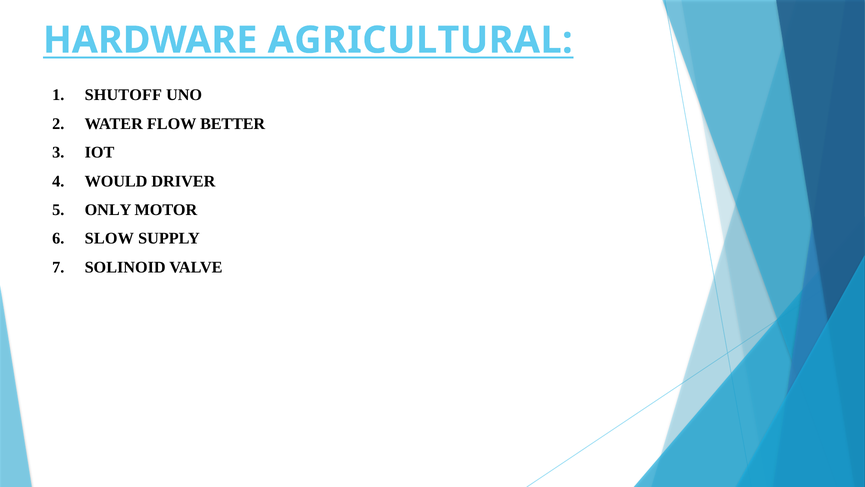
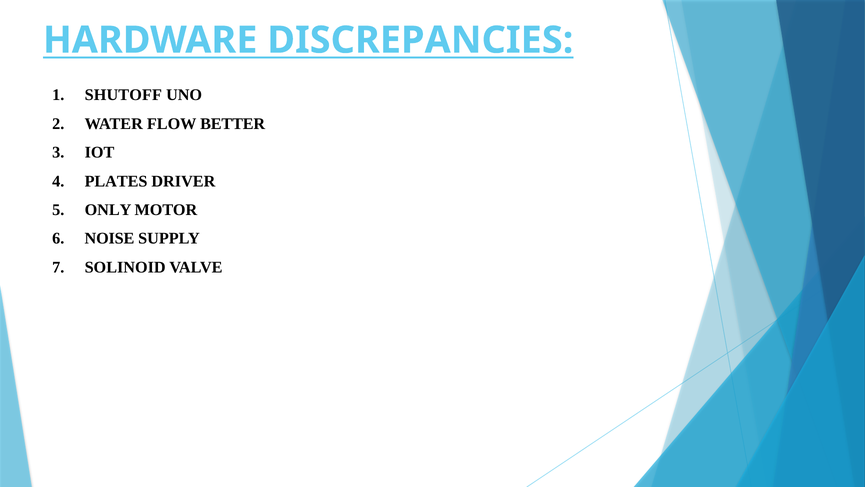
AGRICULTURAL: AGRICULTURAL -> DISCREPANCIES (420, 40)
WOULD: WOULD -> PLATES (116, 181)
SLOW: SLOW -> NOISE (109, 238)
